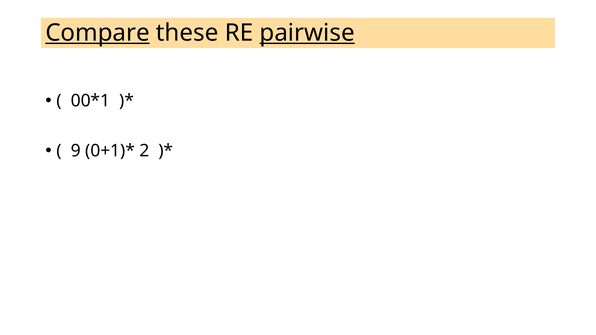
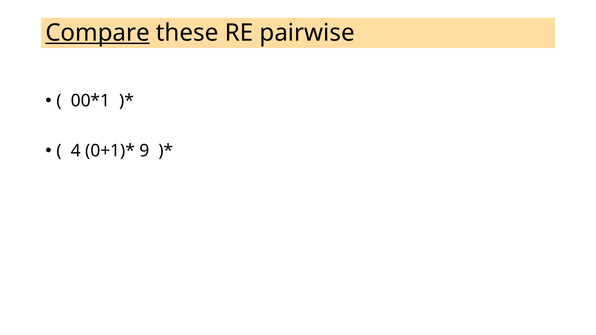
pairwise underline: present -> none (307, 33)
9: 9 -> 4 (76, 151)
2: 2 -> 9 (144, 151)
